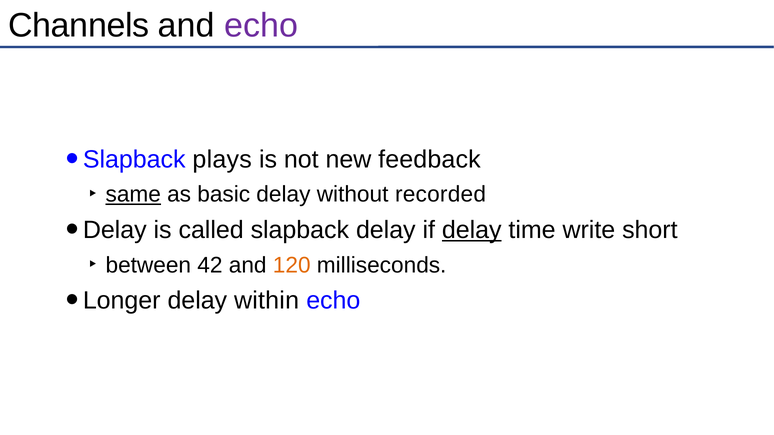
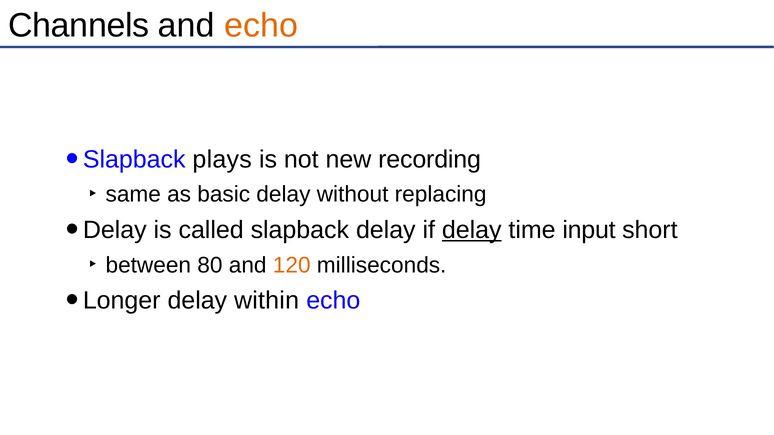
echo colour: purple -> orange (261, 25)
feedback: feedback -> recording (430, 159)
same underline: present -> none (133, 195)
recorded: recorded -> replacing (441, 195)
write: write -> input (589, 230)
42: 42 -> 80 (210, 265)
